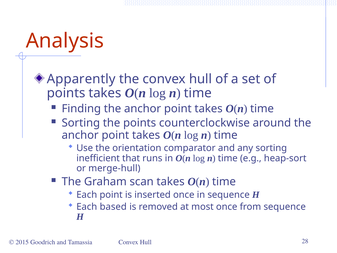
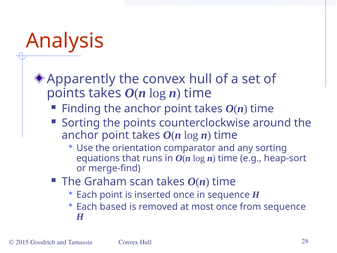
inefficient: inefficient -> equations (98, 158)
merge-hull: merge-hull -> merge-find (114, 168)
